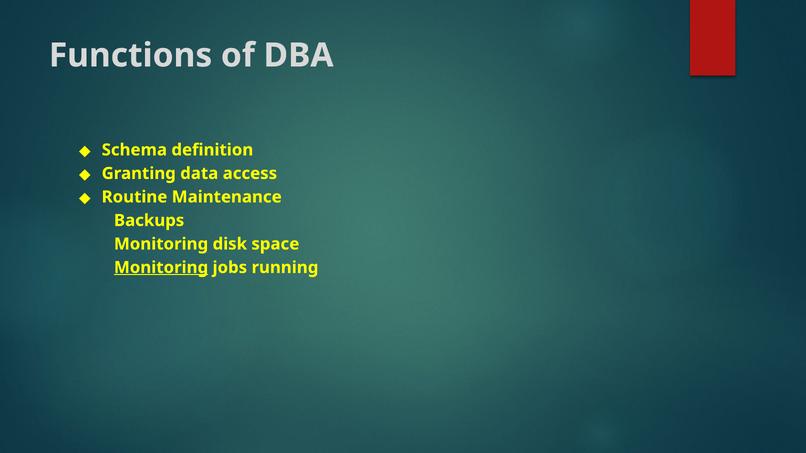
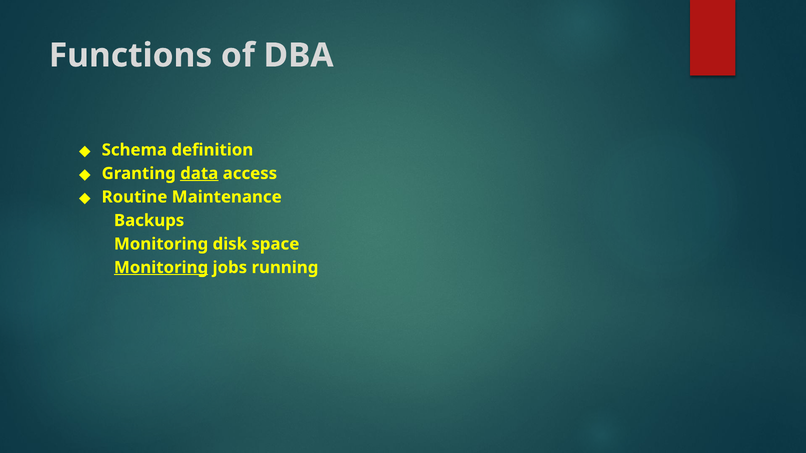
data underline: none -> present (199, 174)
